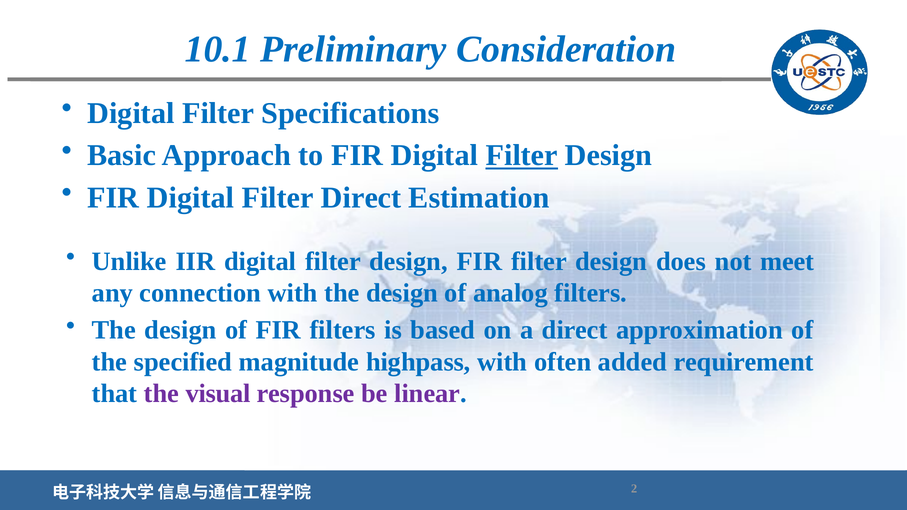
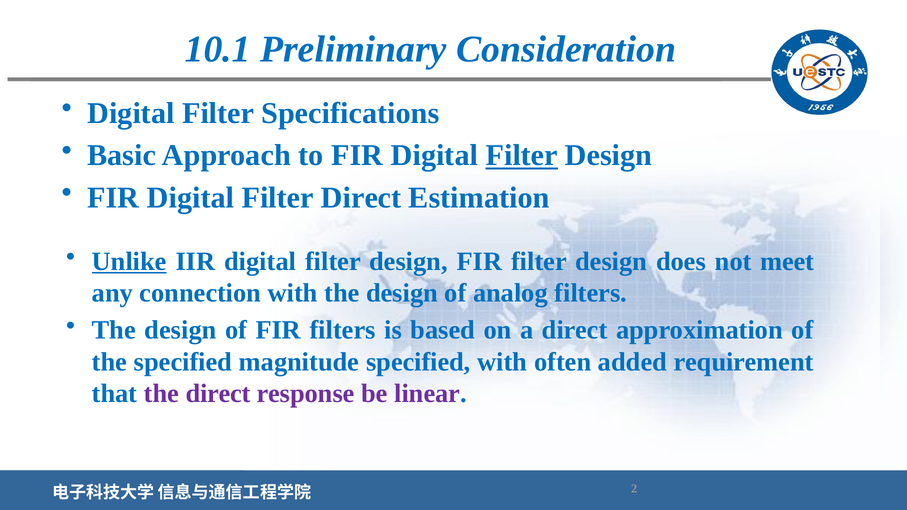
Unlike underline: none -> present (129, 261)
magnitude highpass: highpass -> specified (418, 362)
the visual: visual -> direct (218, 394)
